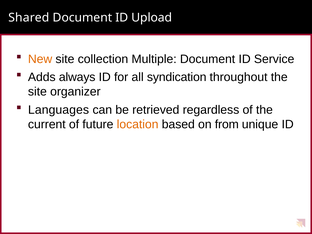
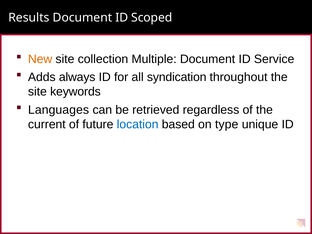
Shared: Shared -> Results (29, 18)
Upload: Upload -> Scoped (152, 18)
organizer: organizer -> keywords (75, 92)
location colour: orange -> blue (138, 124)
from: from -> type (227, 124)
